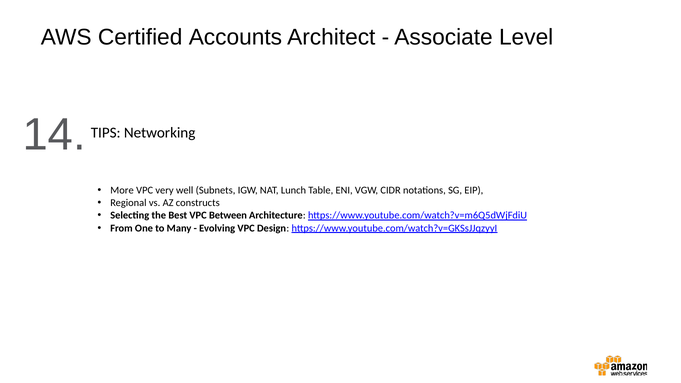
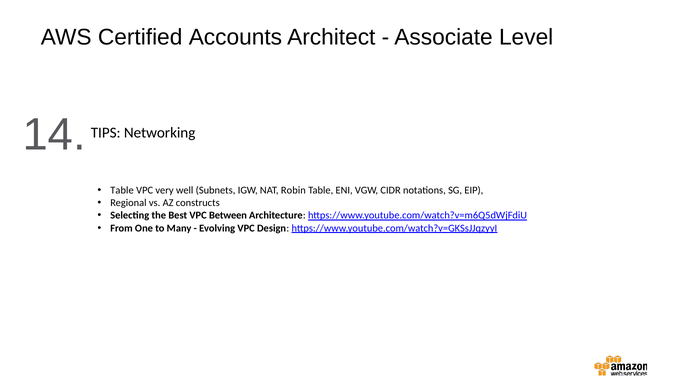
More: More -> Table (122, 190)
Lunch: Lunch -> Robin (293, 190)
